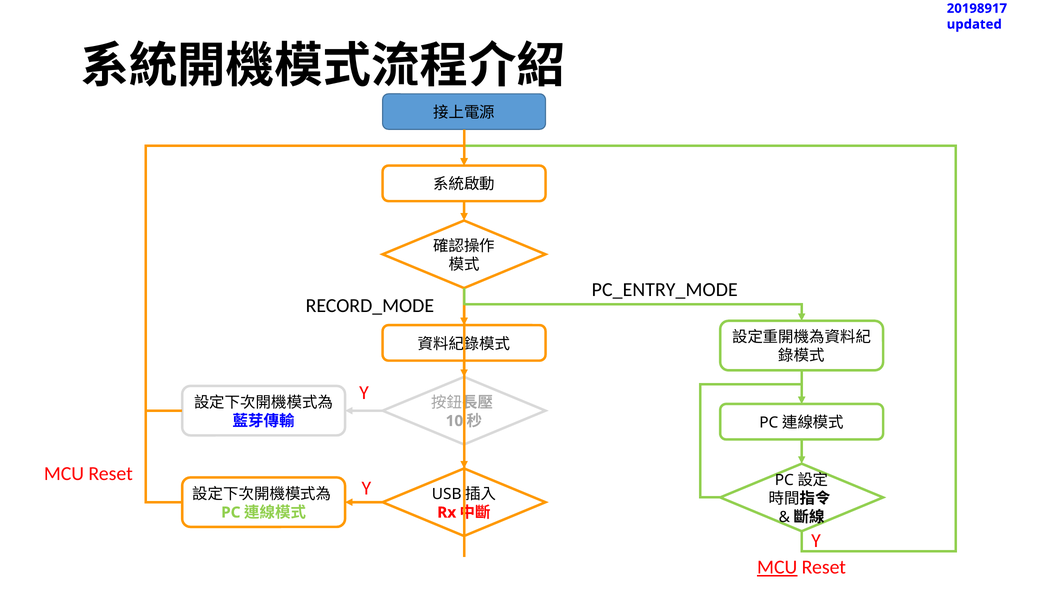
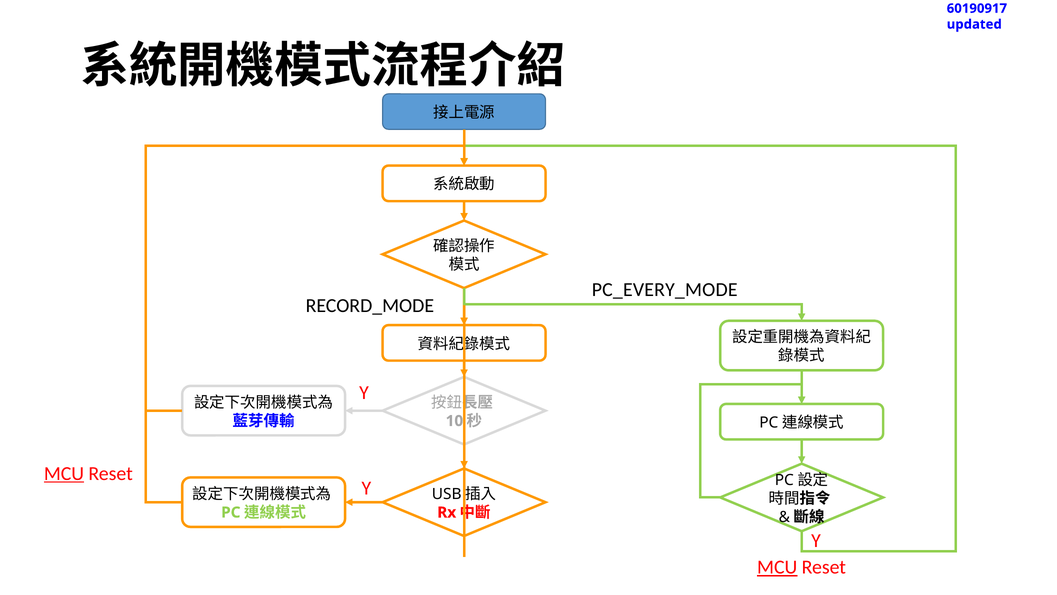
20198917: 20198917 -> 60190917 (977, 8)
PC_ENTRY_MODE: PC_ENTRY_MODE -> PC_EVERY_MODE (665, 290)
MCU underline: none -> present (64, 473)
